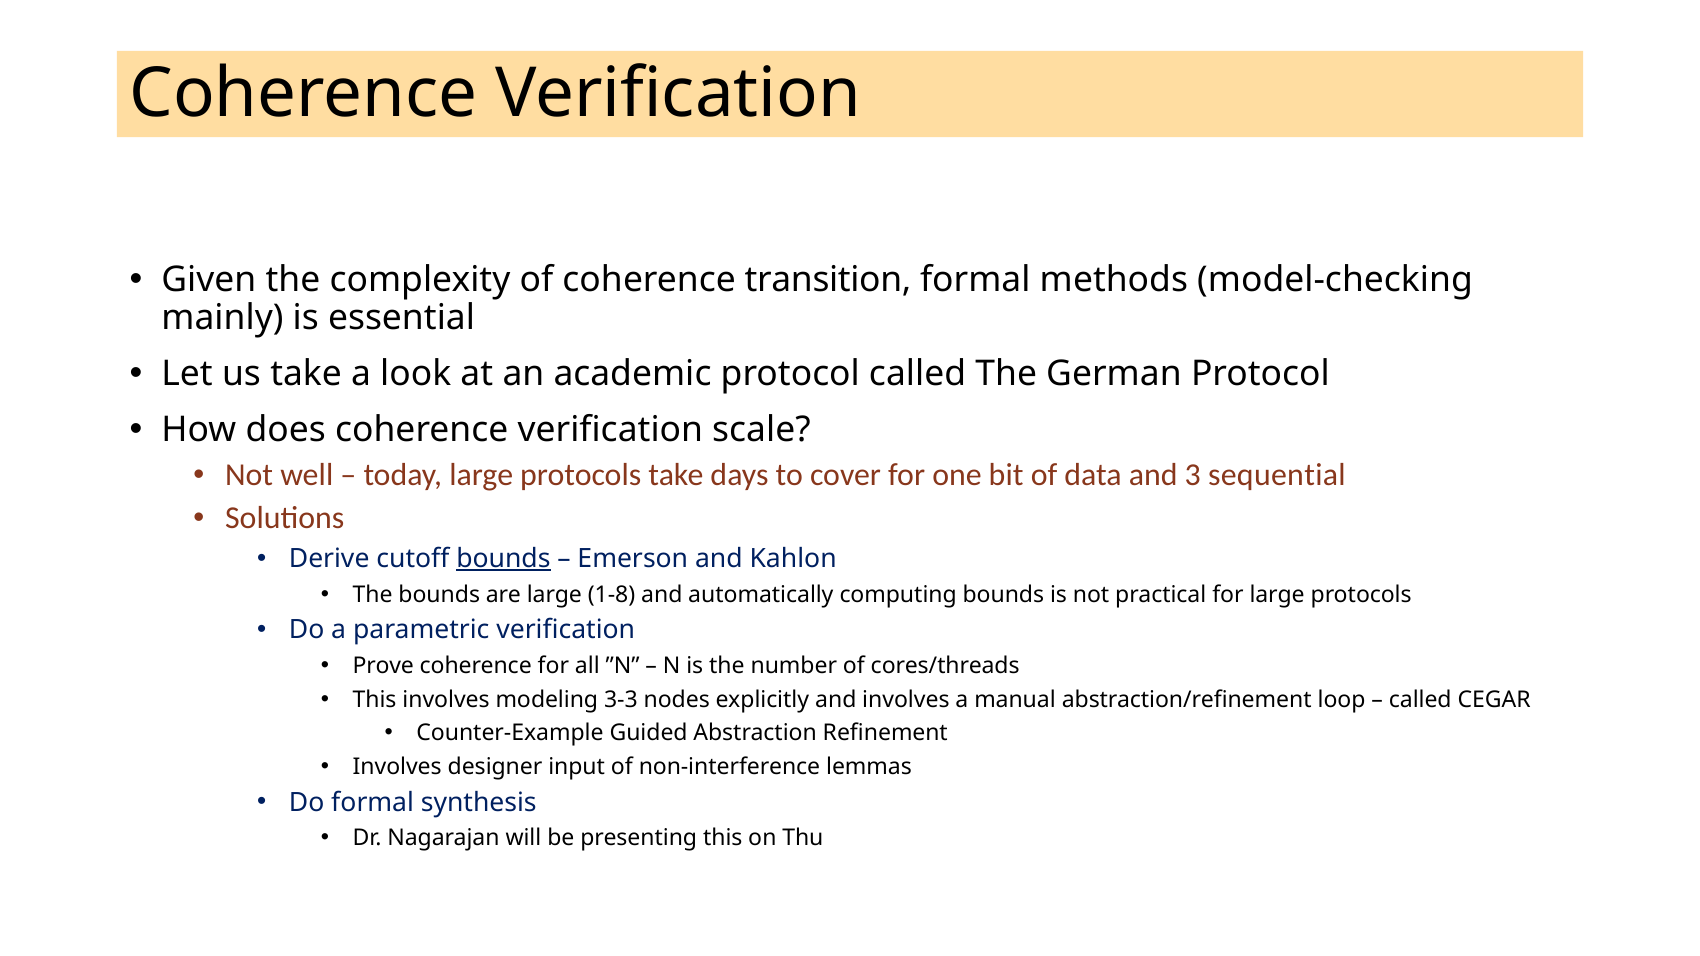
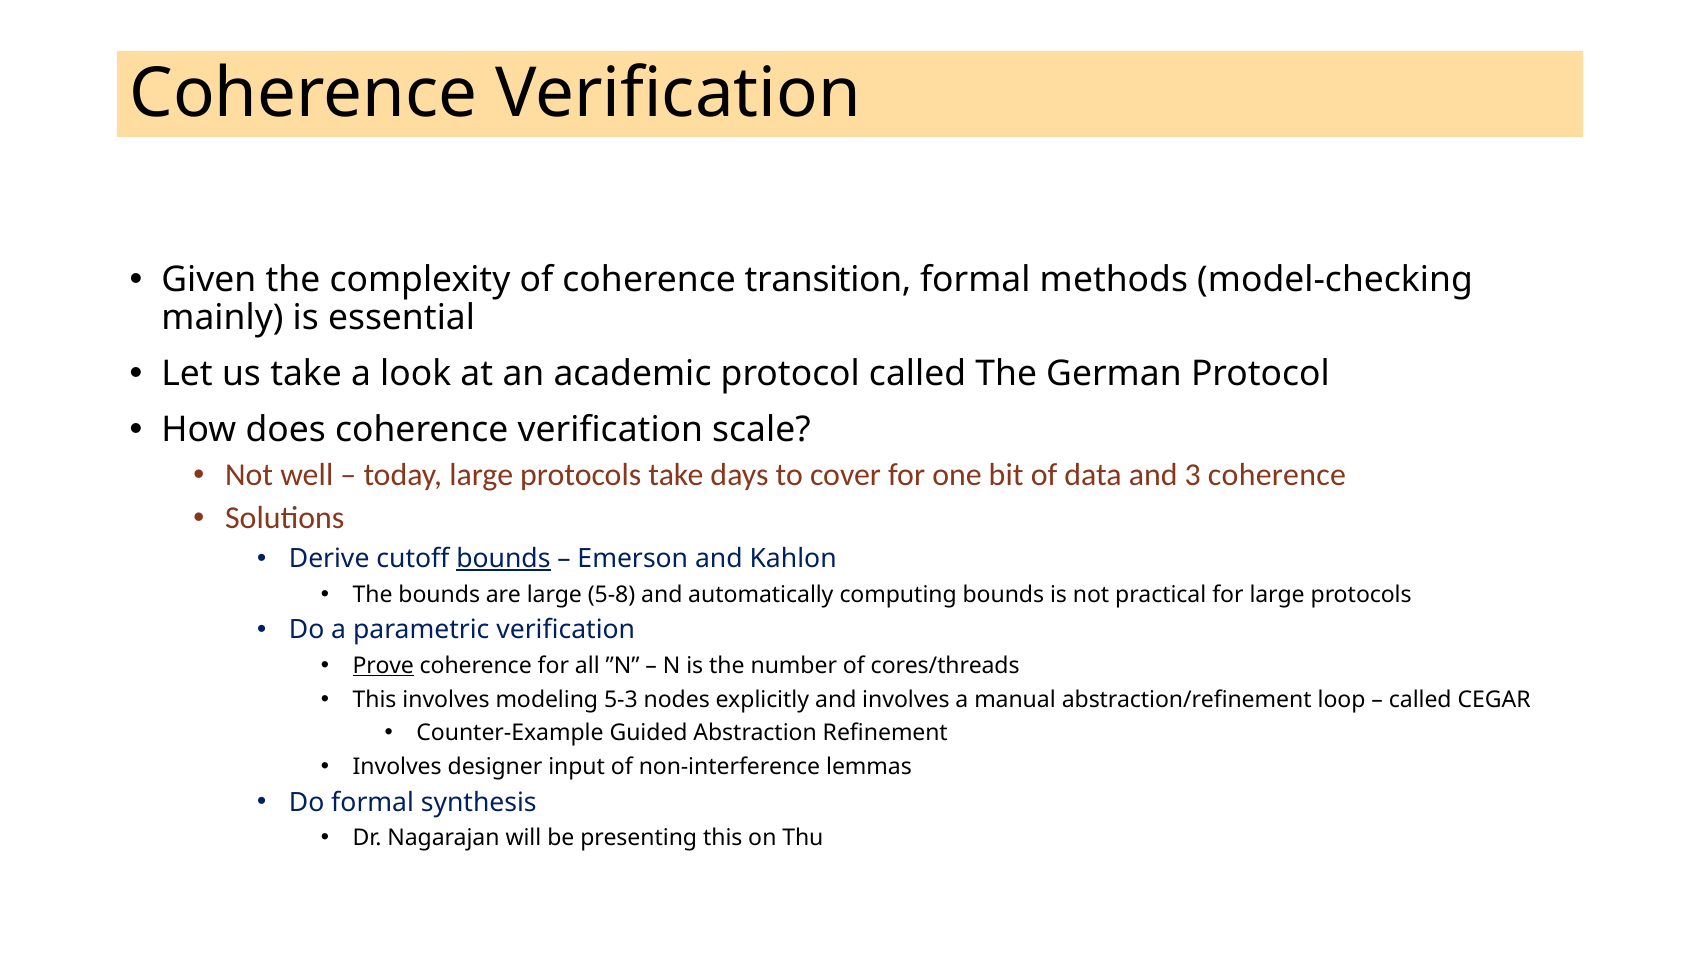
3 sequential: sequential -> coherence (1277, 475)
1-8: 1-8 -> 5-8 (612, 595)
Prove underline: none -> present (383, 666)
3-3: 3-3 -> 5-3 (621, 700)
